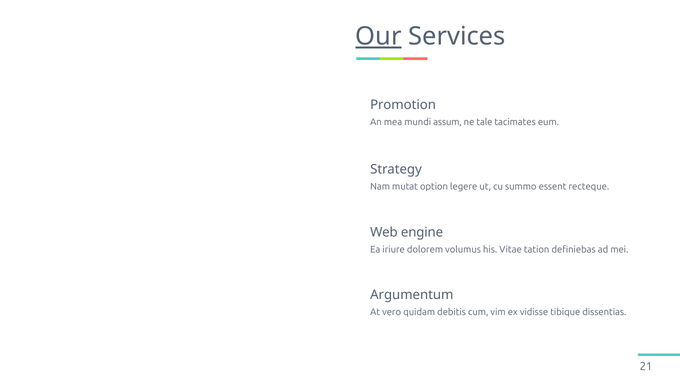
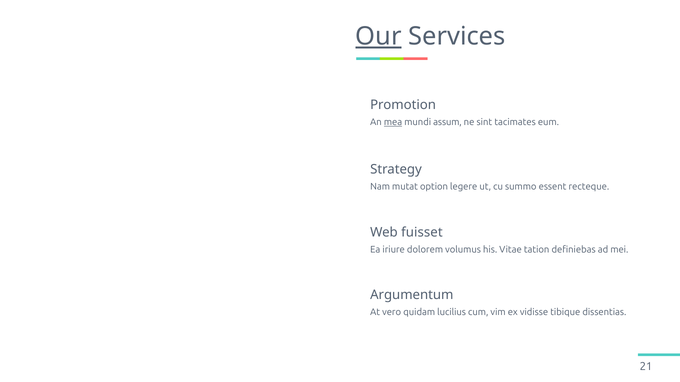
mea underline: none -> present (393, 122)
tale: tale -> sint (484, 122)
engine: engine -> fuisset (422, 233)
debitis: debitis -> lucilius (452, 313)
